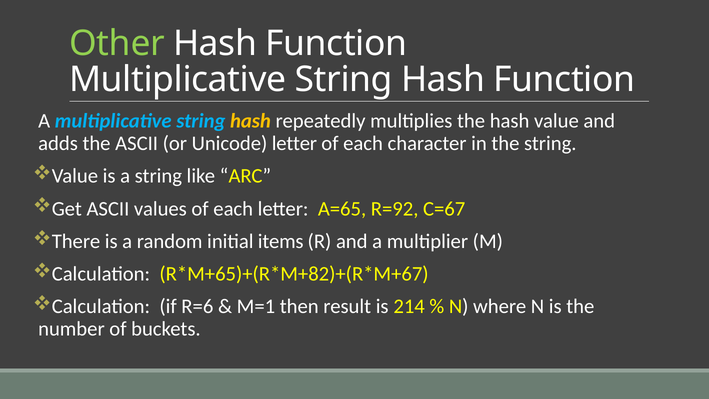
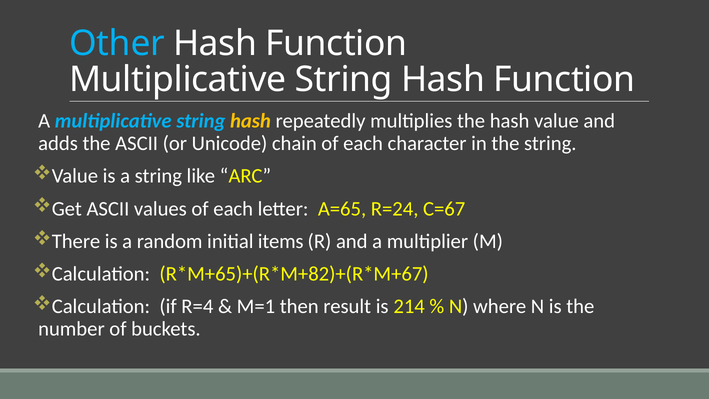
Other colour: light green -> light blue (117, 43)
Unicode letter: letter -> chain (294, 143)
R=92: R=92 -> R=24 (395, 209)
R=6: R=6 -> R=4 (197, 306)
